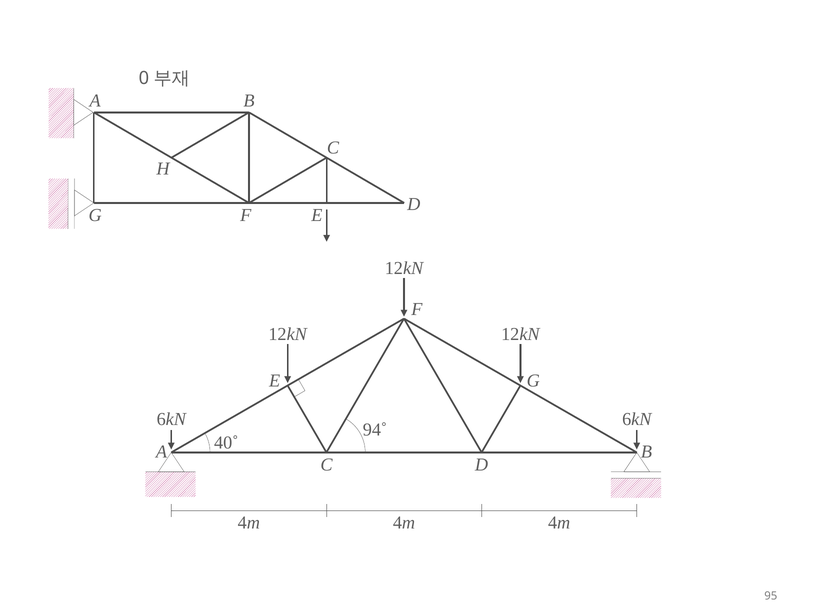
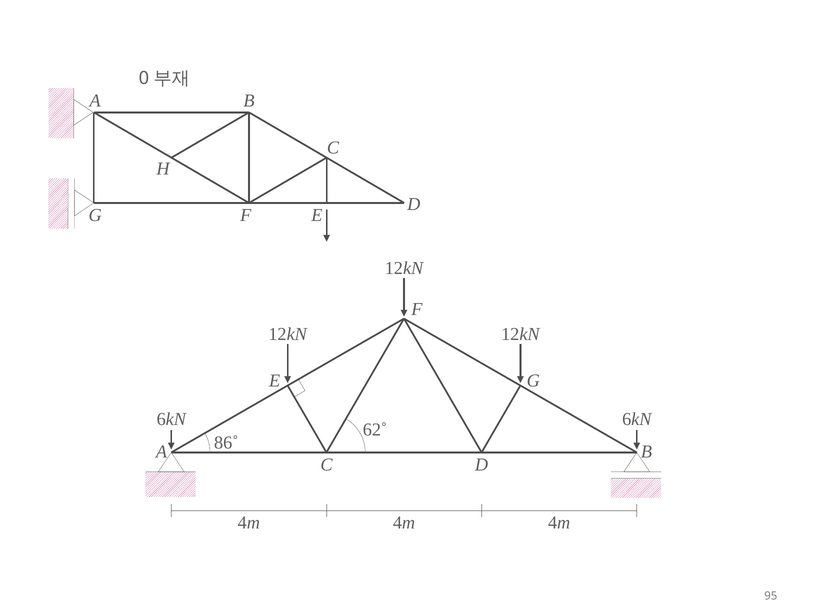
94˚: 94˚ -> 62˚ (375, 429)
40˚: 40˚ -> 86˚ (226, 442)
